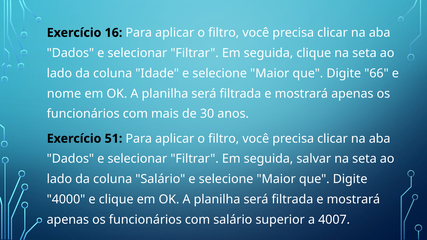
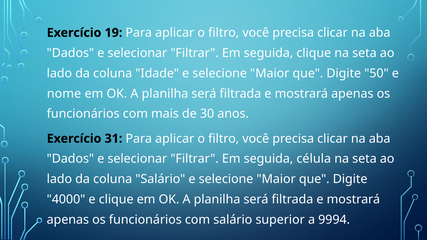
16: 16 -> 19 (113, 33)
66: 66 -> 50 (376, 73)
51: 51 -> 31 (113, 139)
salvar: salvar -> célula (314, 159)
4007: 4007 -> 9994 (334, 220)
